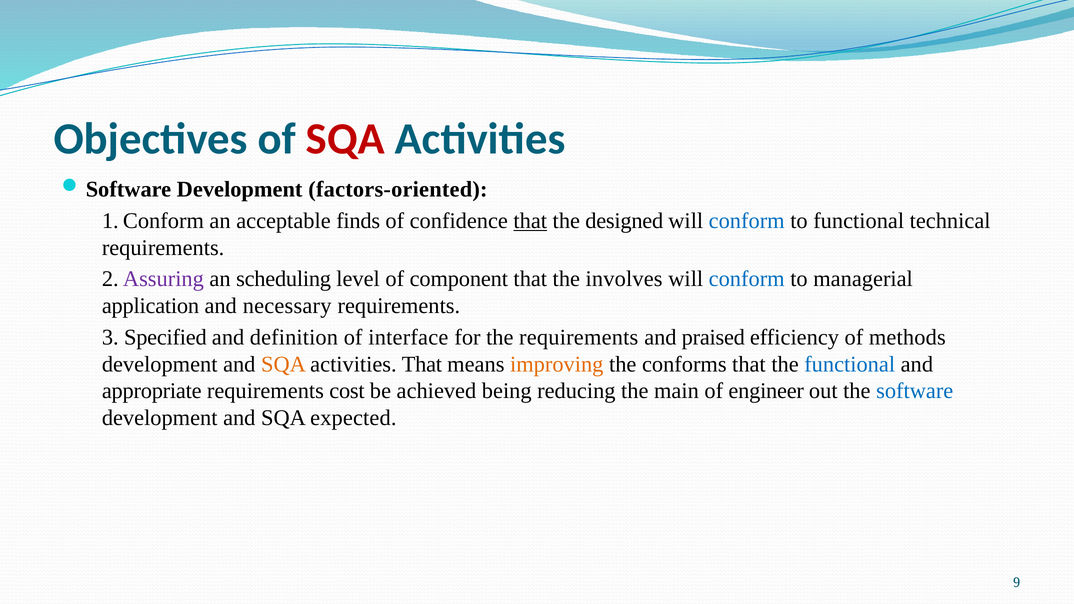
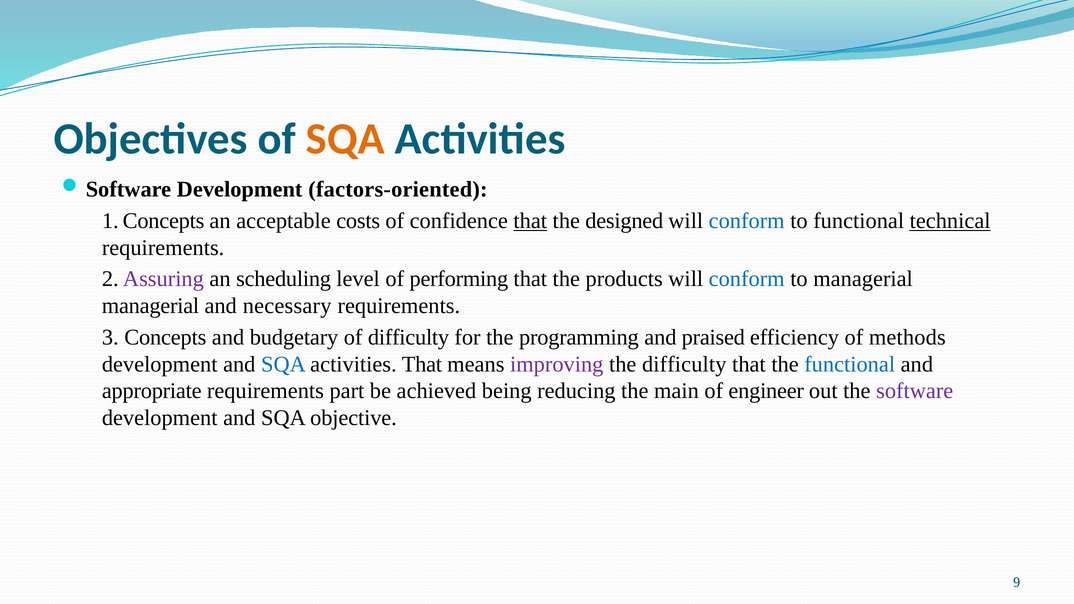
SQA colour: red -> orange (345, 139)
1 Conform: Conform -> Concepts (164, 221)
finds: finds -> costs (358, 221)
technical underline: none -> present (950, 221)
component: component -> performing (459, 279)
involves: involves -> products (624, 279)
application: application -> managerial (151, 306)
3 Specified: Specified -> Concepts (165, 337)
definition: definition -> budgetary (294, 337)
of interface: interface -> difficulty (409, 337)
the requirements: requirements -> programming (579, 337)
SQA colour: orange -> blue (283, 364)
improving colour: orange -> purple (557, 364)
the conforms: conforms -> difficulty (684, 364)
cost: cost -> part (347, 391)
software colour: blue -> purple (915, 391)
expected: expected -> objective (353, 418)
